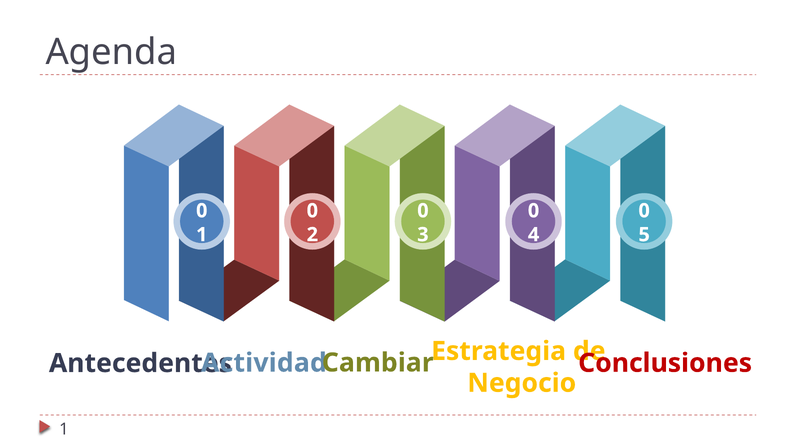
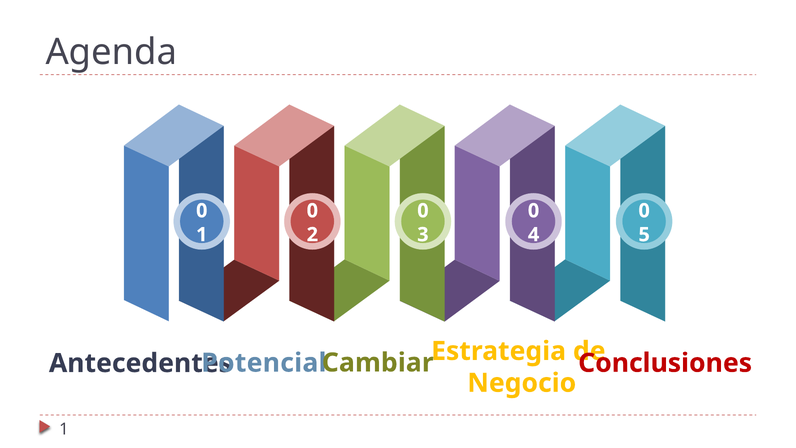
Actividad: Actividad -> Potencial (264, 363)
